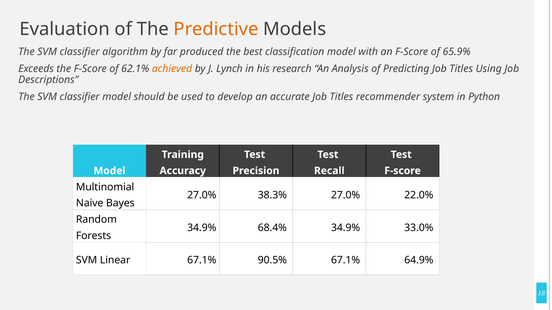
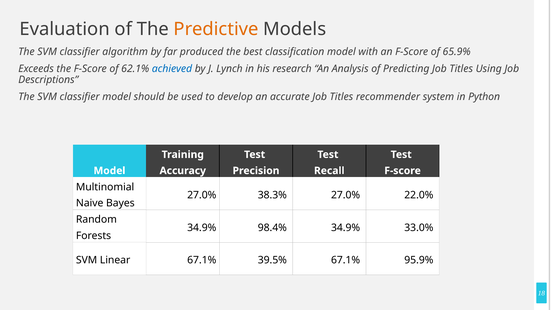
achieved colour: orange -> blue (172, 69)
68.4%: 68.4% -> 98.4% (272, 228)
90.5%: 90.5% -> 39.5% (272, 261)
64.9%: 64.9% -> 95.9% (419, 261)
